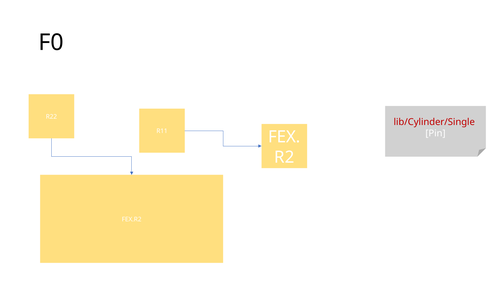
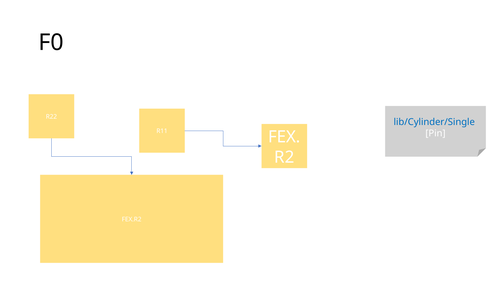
lib/Cylinder/Single colour: red -> blue (434, 122)
